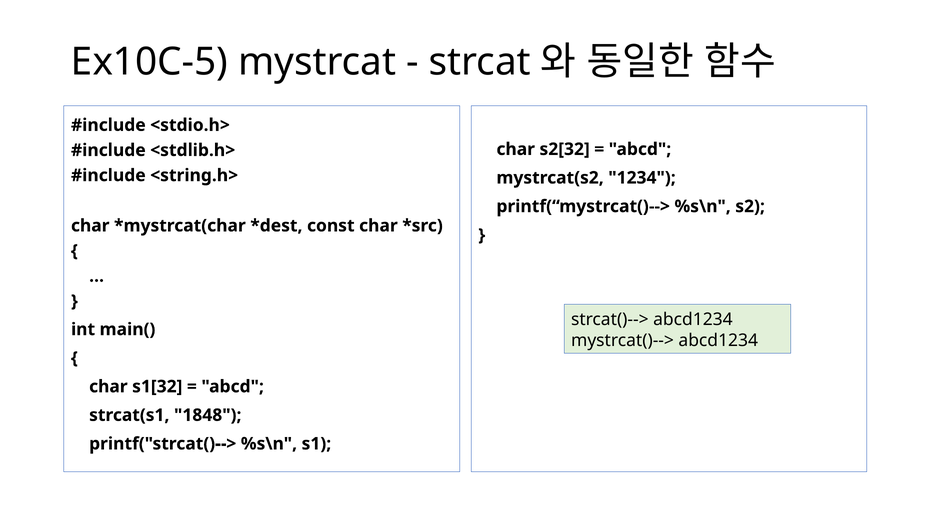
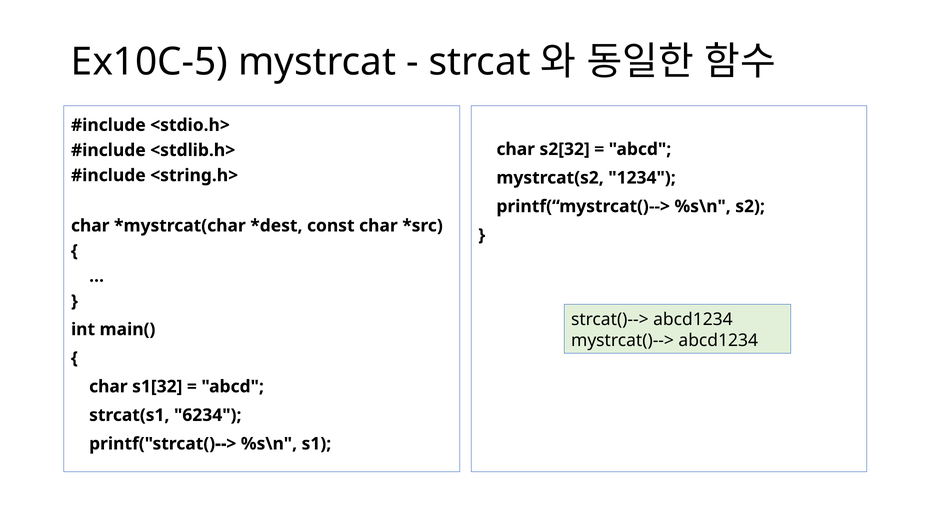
1848: 1848 -> 6234 (208, 415)
